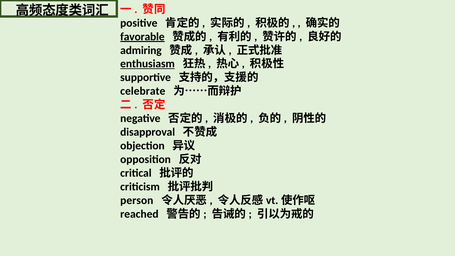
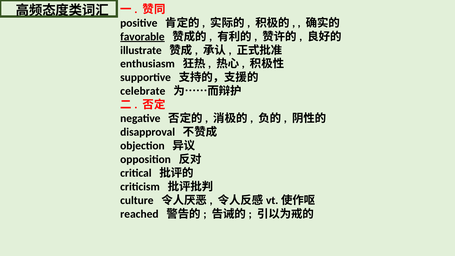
admiring: admiring -> illustrate (141, 50)
enthusiasm underline: present -> none (148, 64)
person: person -> culture (137, 200)
